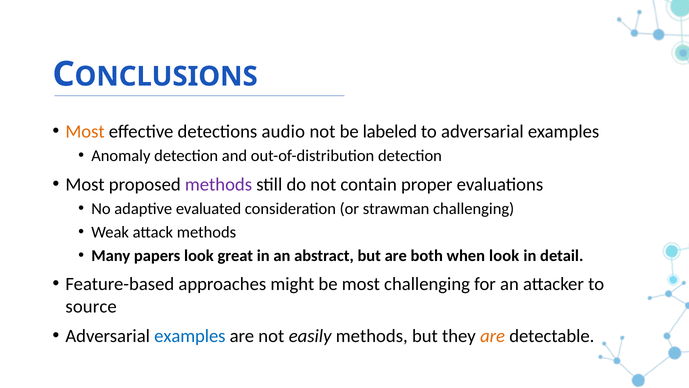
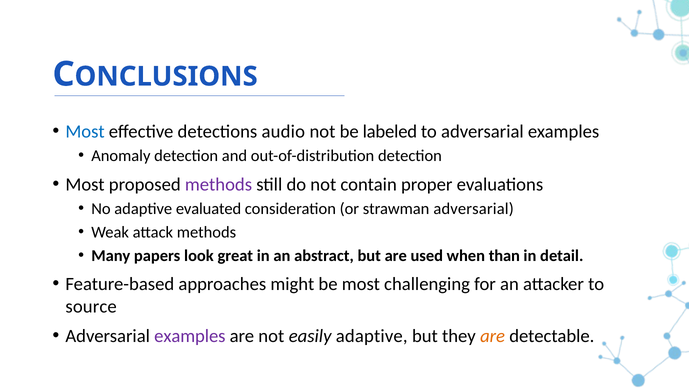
Most colour: orange -> blue (85, 131)
strawman challenging: challenging -> adversarial (474, 209)
both: both -> used (427, 255)
when look: look -> than (504, 255)
examples colour: blue -> purple (190, 336)
easily methods: methods -> adaptive (372, 336)
